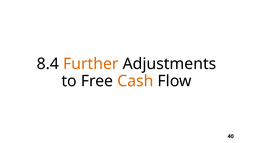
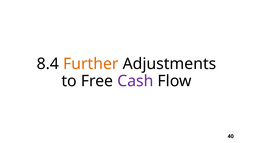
Cash colour: orange -> purple (135, 81)
